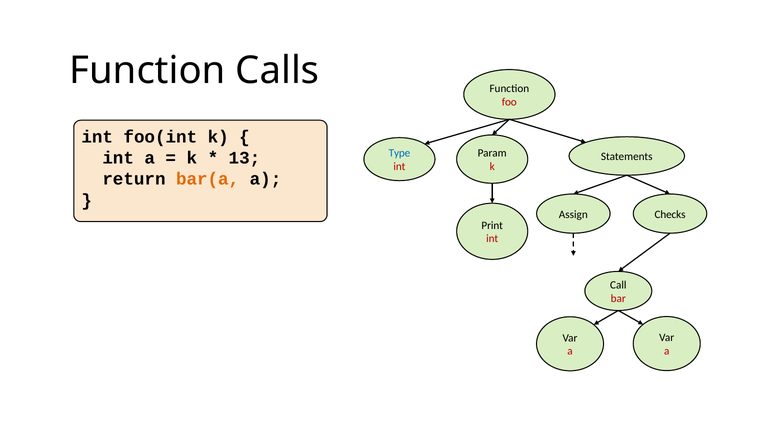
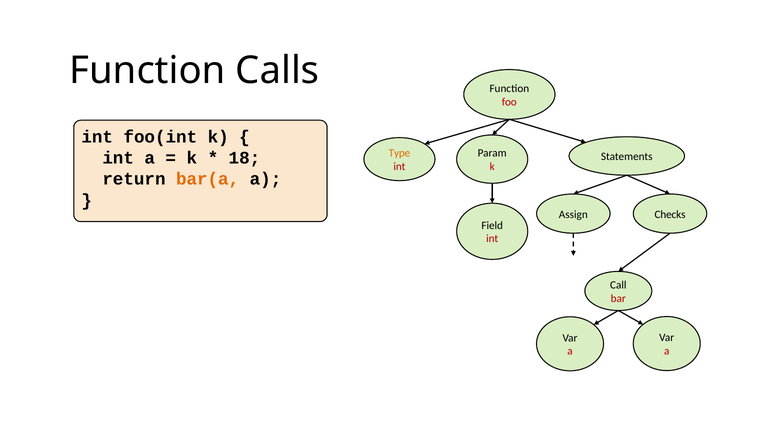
Type colour: blue -> orange (399, 153)
13: 13 -> 18 (244, 158)
Print: Print -> Field (492, 225)
